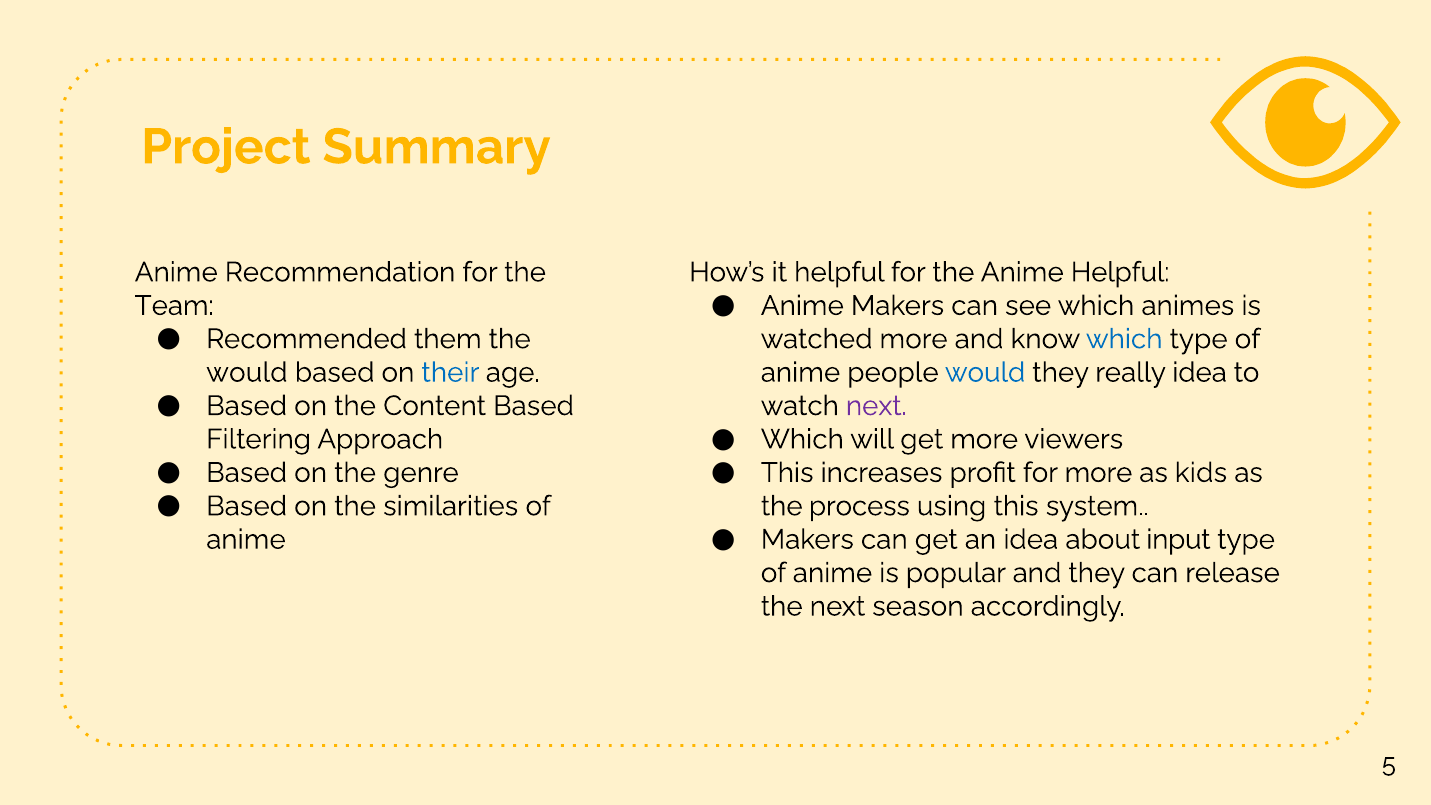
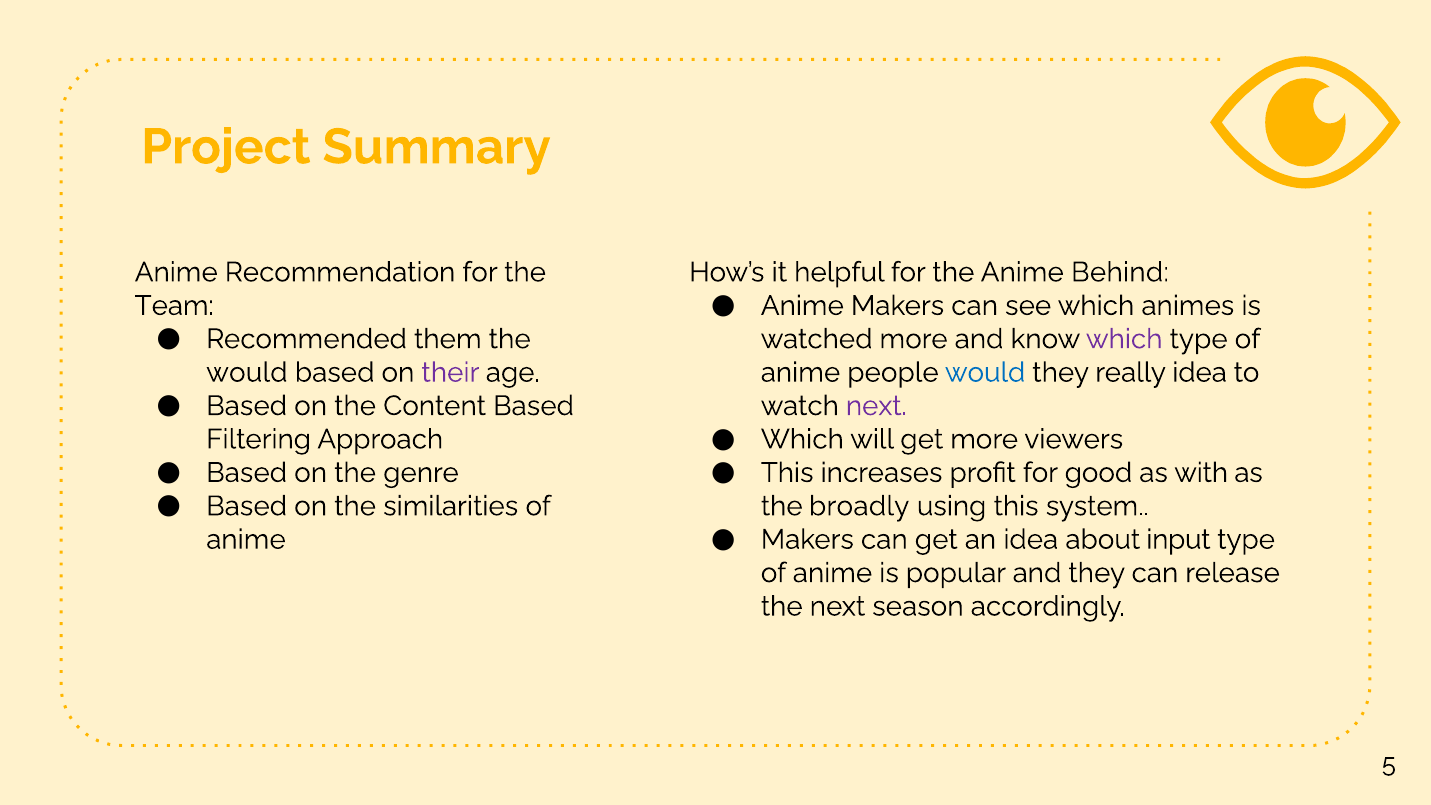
Anime Helpful: Helpful -> Behind (1120, 272)
which colour: blue -> purple (1124, 339)
their colour: blue -> purple (450, 372)
for more: more -> good (1098, 473)
kids: kids -> with (1201, 473)
process: process -> broadly (859, 506)
